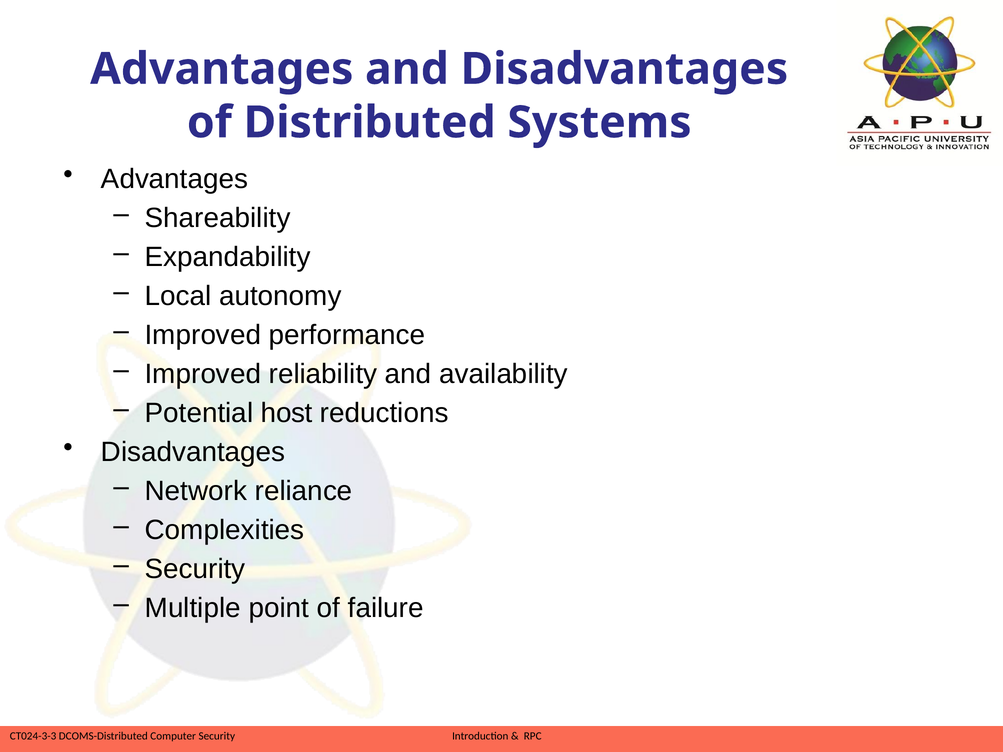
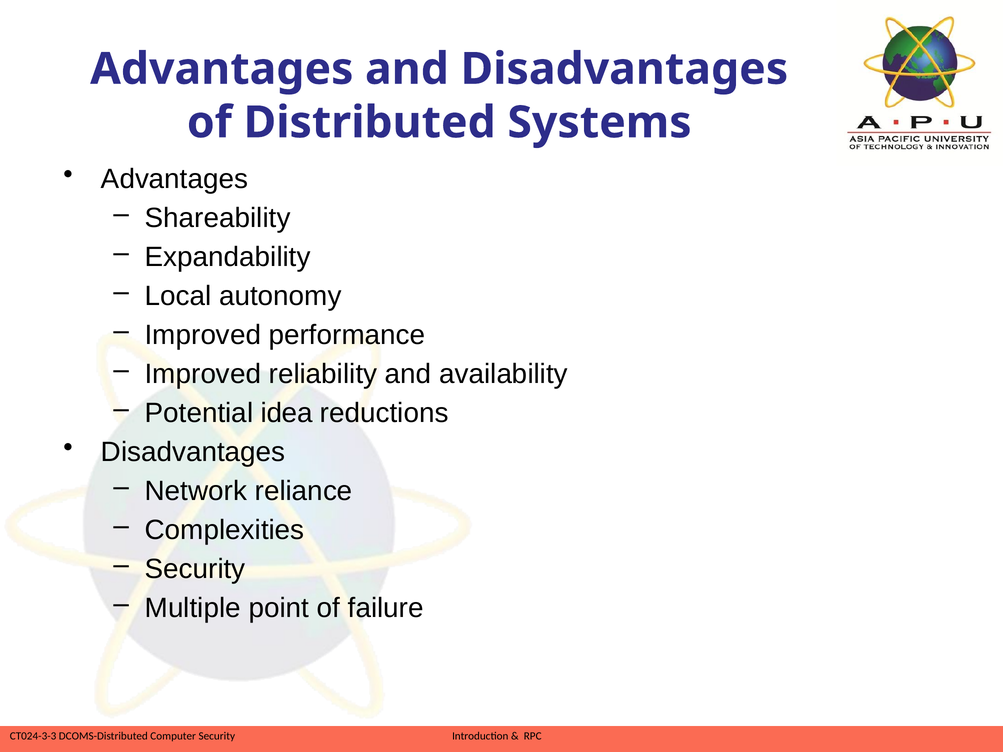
host: host -> idea (287, 413)
